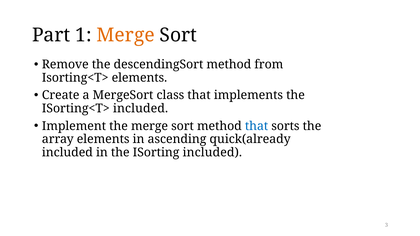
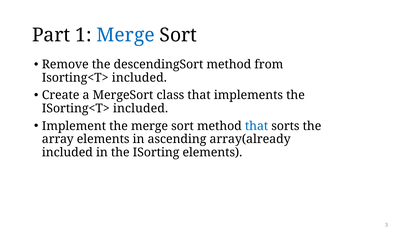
Merge colour: orange -> blue (126, 35)
elements: elements -> included (139, 78)
quick(already: quick(already -> array(already (250, 139)
ISorting included: included -> elements (212, 153)
